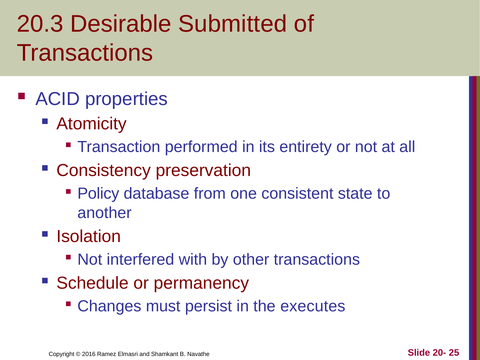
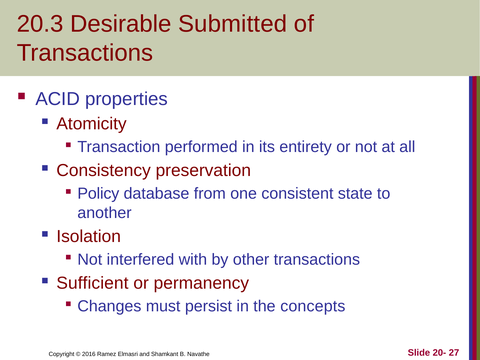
Schedule: Schedule -> Sufficient (92, 283)
executes: executes -> concepts (313, 306)
25: 25 -> 27 (454, 353)
